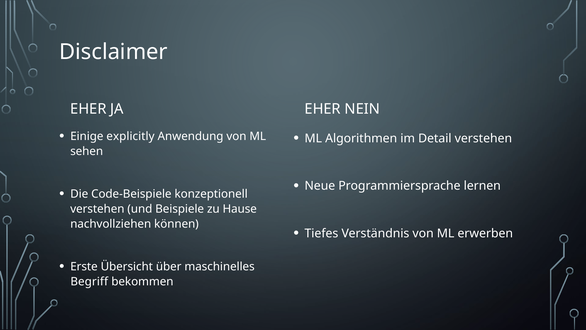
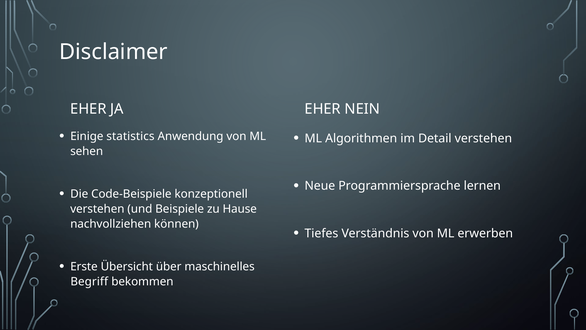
explicitly: explicitly -> statistics (130, 136)
